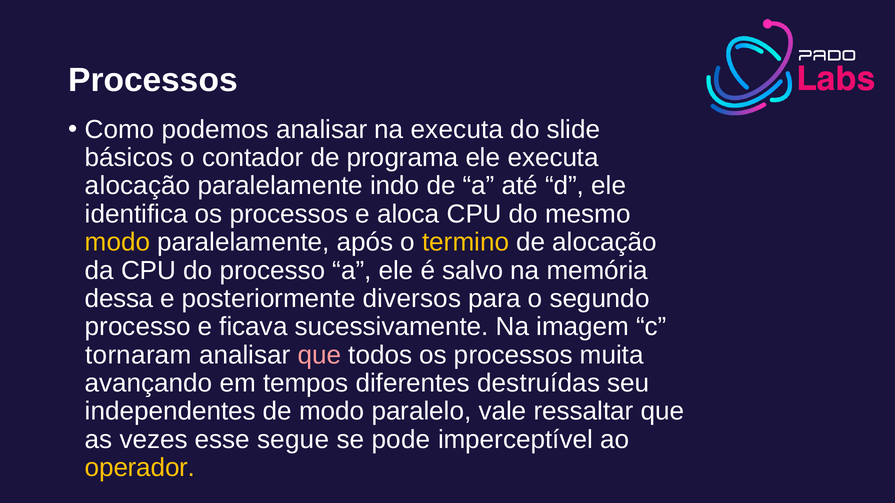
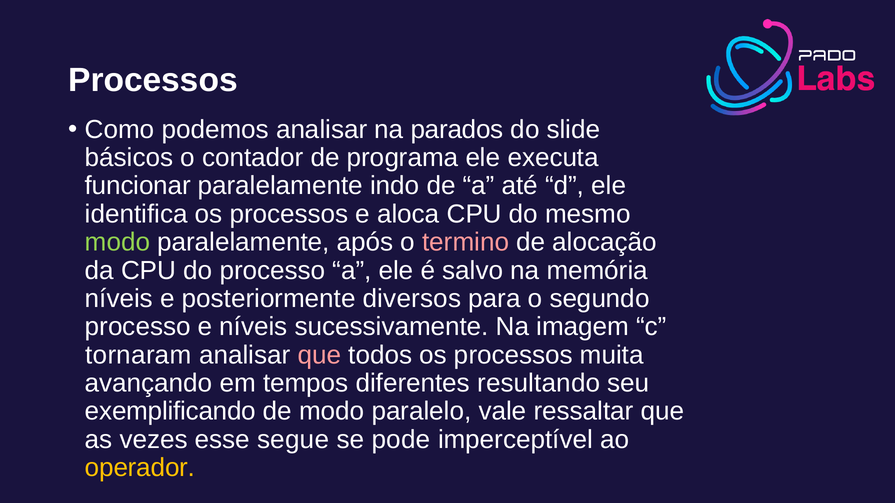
na executa: executa -> parados (457, 130)
alocação: alocação -> funcionar (138, 186)
modo colour: yellow -> light green (118, 242)
termino colour: yellow -> pink (466, 242)
dessa: dessa -> níveis (119, 299)
e ficava: ficava -> níveis (254, 327)
destruídas: destruídas -> resultando (539, 383)
independentes: independentes -> exemplificando (170, 412)
